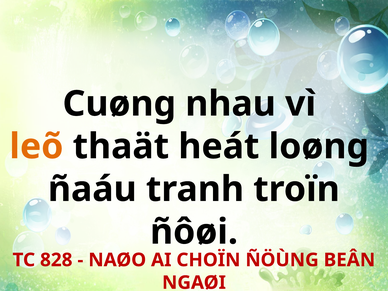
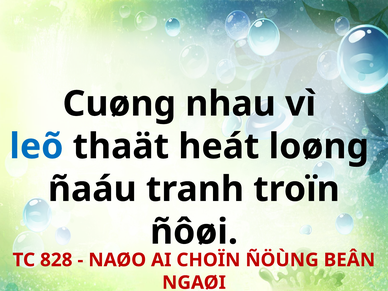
leõ colour: orange -> blue (36, 147)
